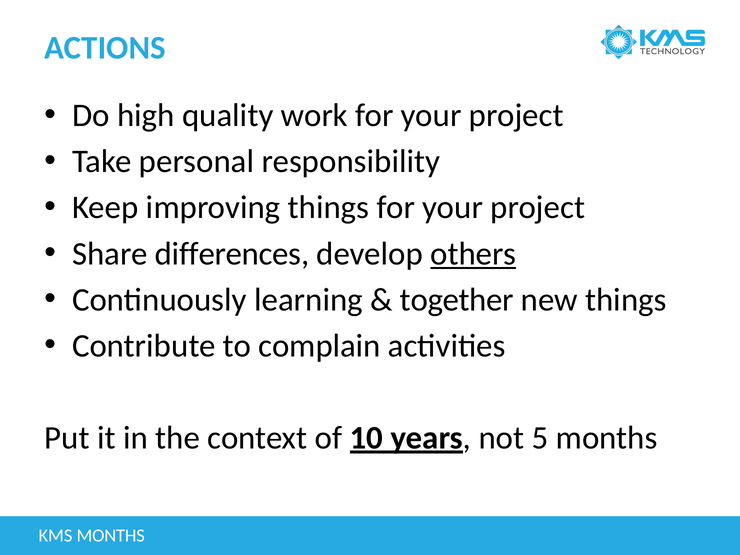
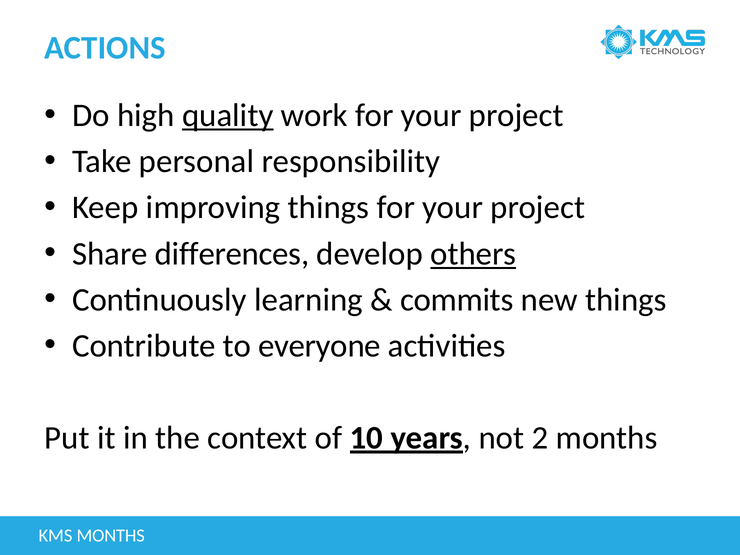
quality underline: none -> present (228, 115)
together: together -> commits (457, 300)
complain: complain -> everyone (320, 346)
5: 5 -> 2 (540, 438)
